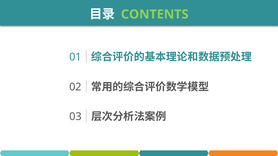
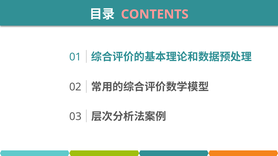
CONTENTS colour: light green -> pink (155, 14)
